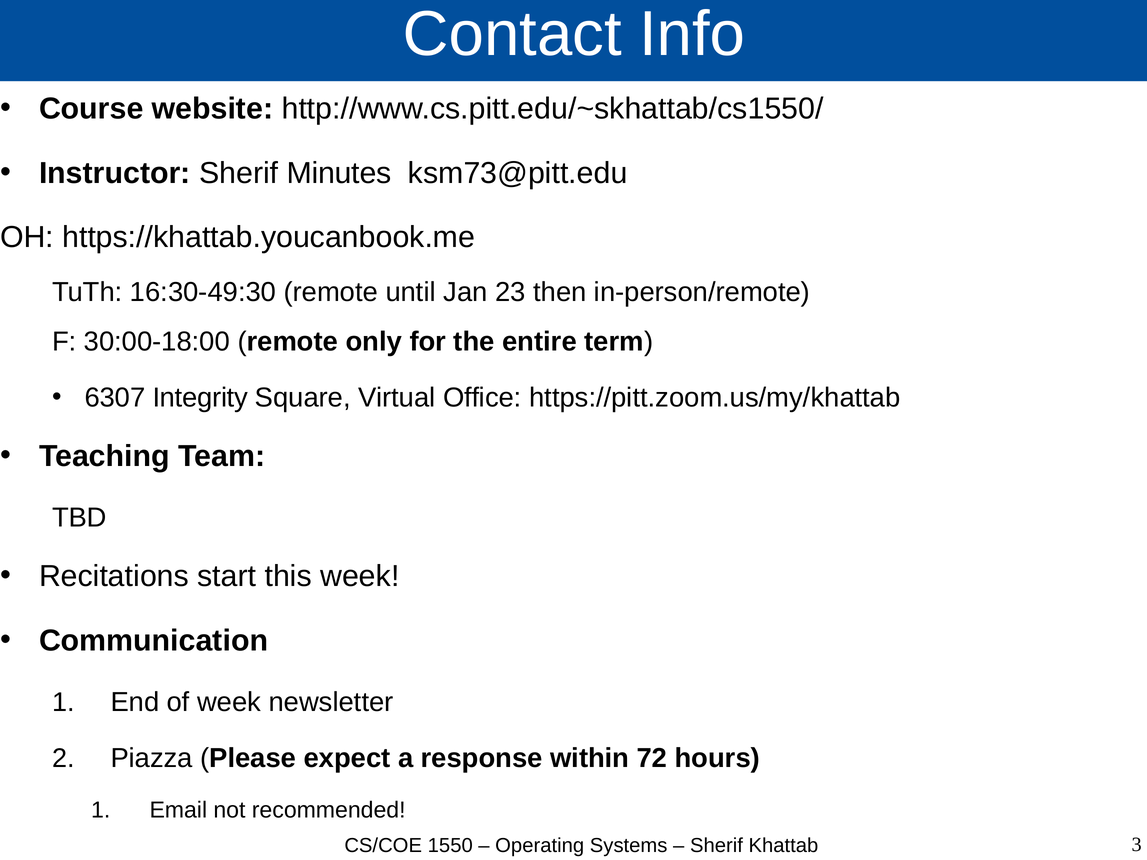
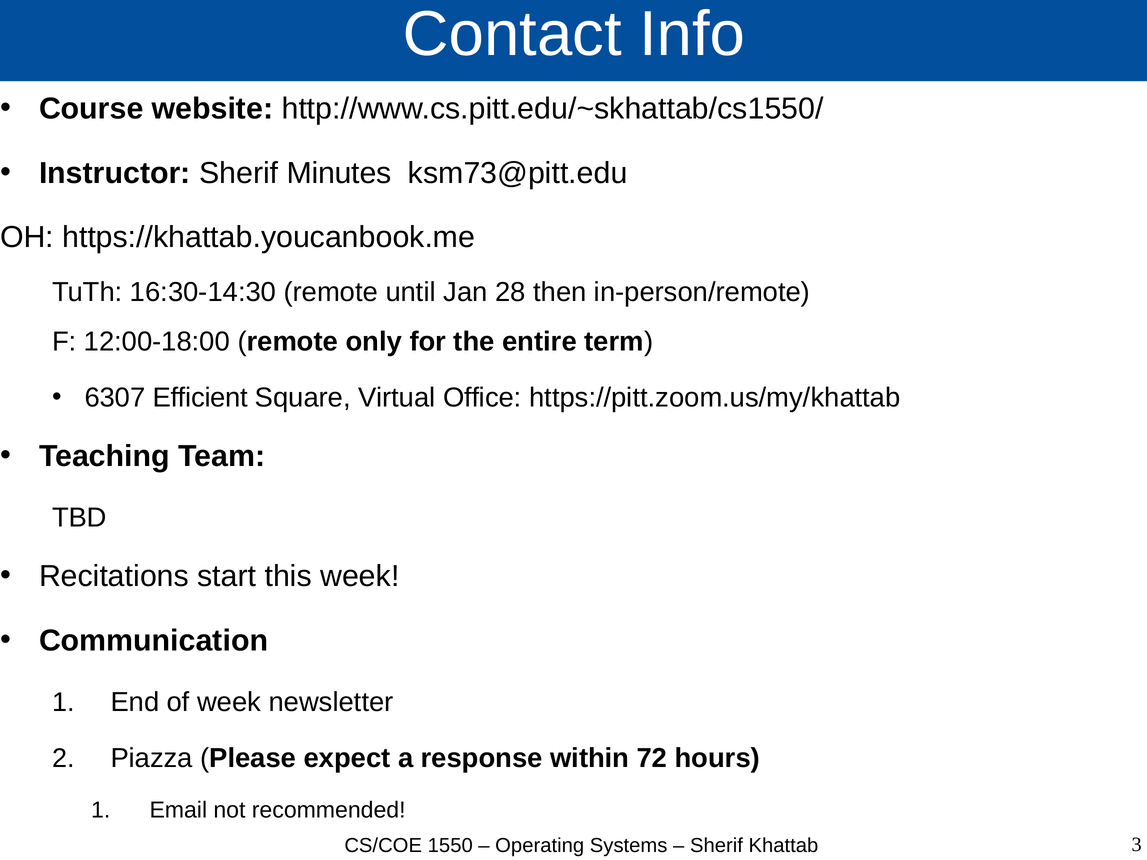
16:30-49:30: 16:30-49:30 -> 16:30-14:30 (203, 292)
23: 23 -> 28 (510, 292)
30:00-18:00: 30:00-18:00 -> 12:00-18:00 (157, 342)
Integrity: Integrity -> Efficient (200, 398)
